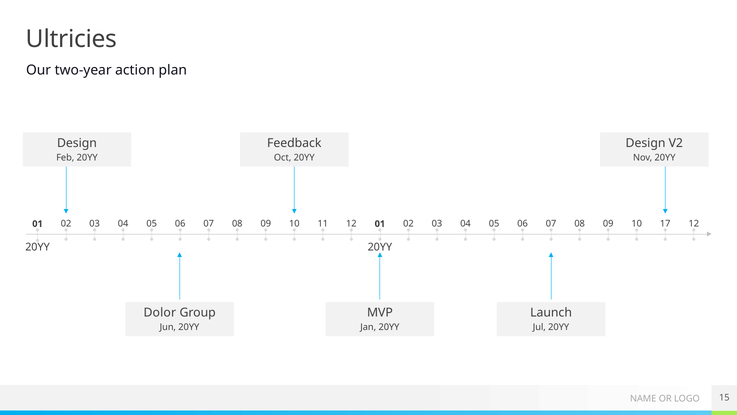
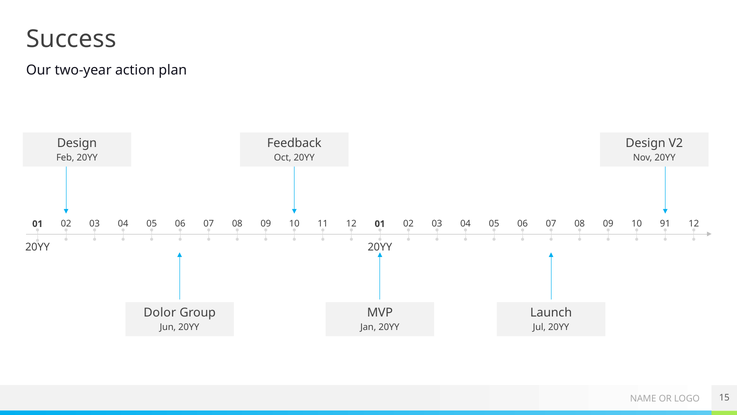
Ultricies: Ultricies -> Success (71, 39)
17: 17 -> 91 (665, 224)
